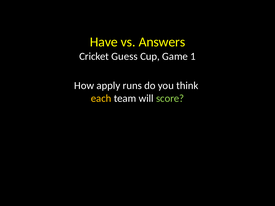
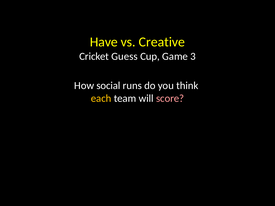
Answers: Answers -> Creative (162, 42)
1: 1 -> 3 (193, 56)
apply: apply -> social (108, 86)
score colour: light green -> pink (170, 99)
